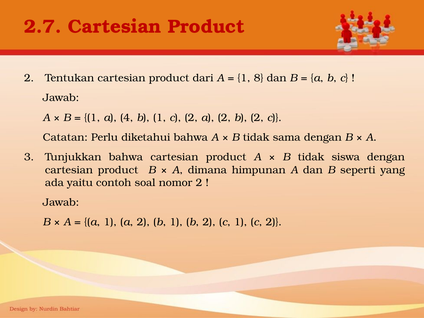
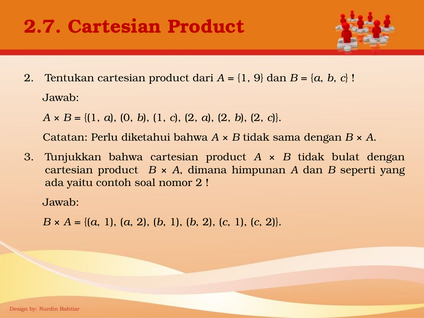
8: 8 -> 9 (259, 78)
4: 4 -> 0 (127, 118)
siswa: siswa -> bulat (346, 157)
